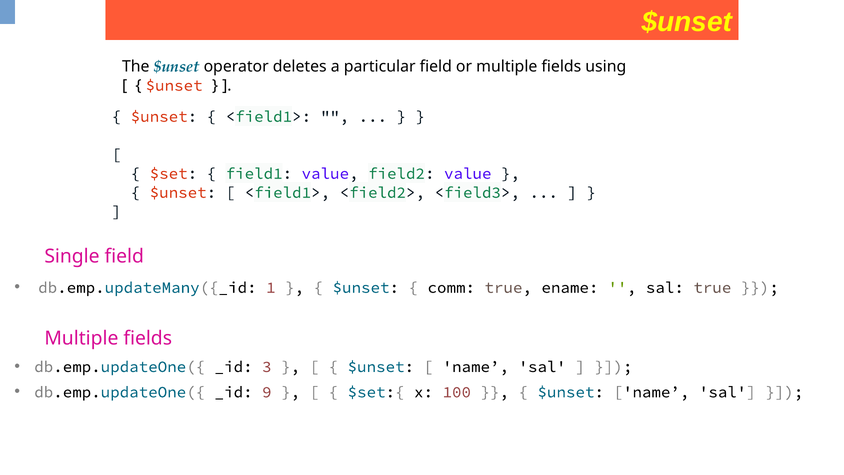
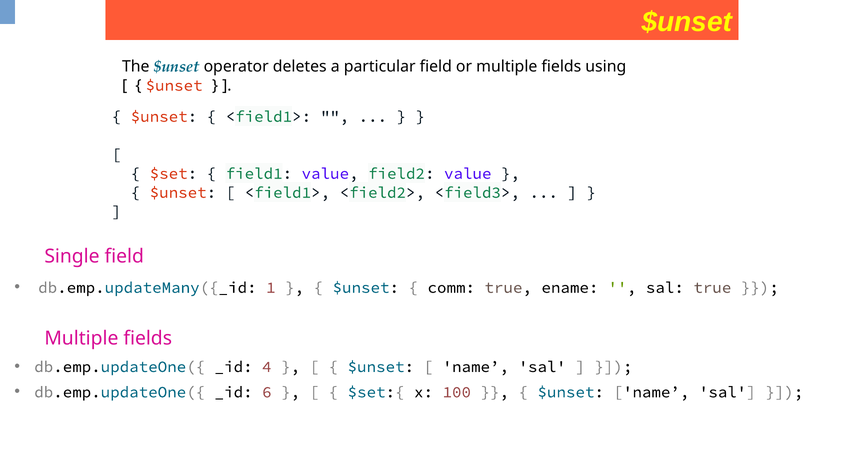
3: 3 -> 4 (267, 367)
9: 9 -> 6 (267, 392)
